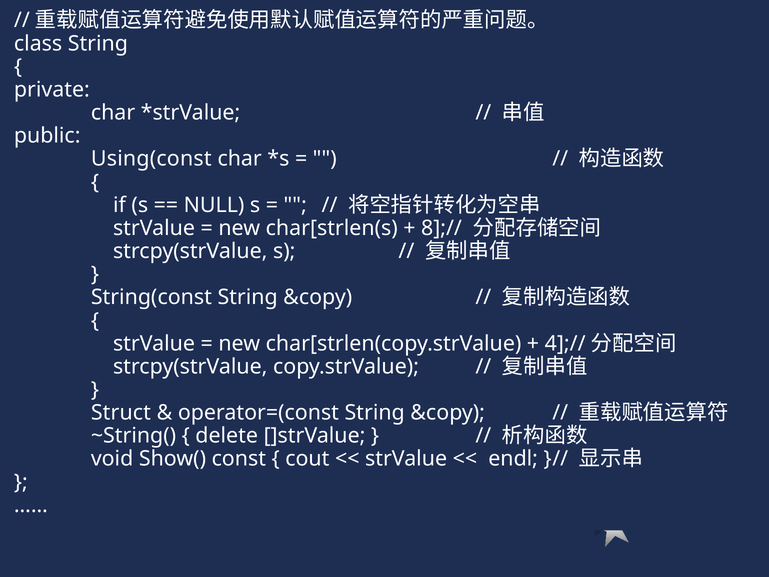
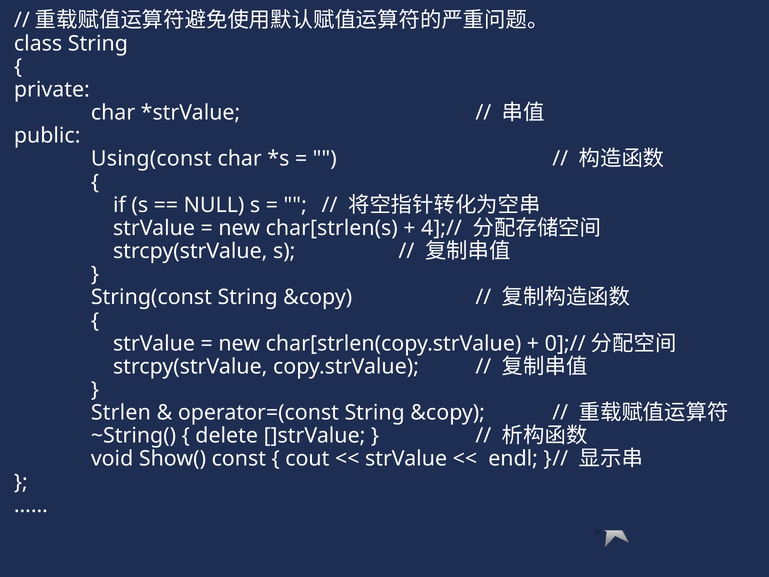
8];//: 8];// -> 4];// (441, 228)
4];//: 4];// -> 0];// (565, 343)
Struct: Struct -> Strlen (121, 413)
